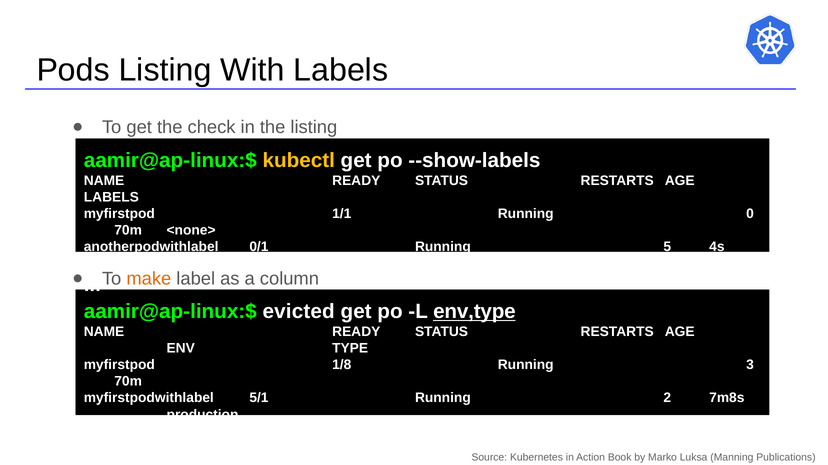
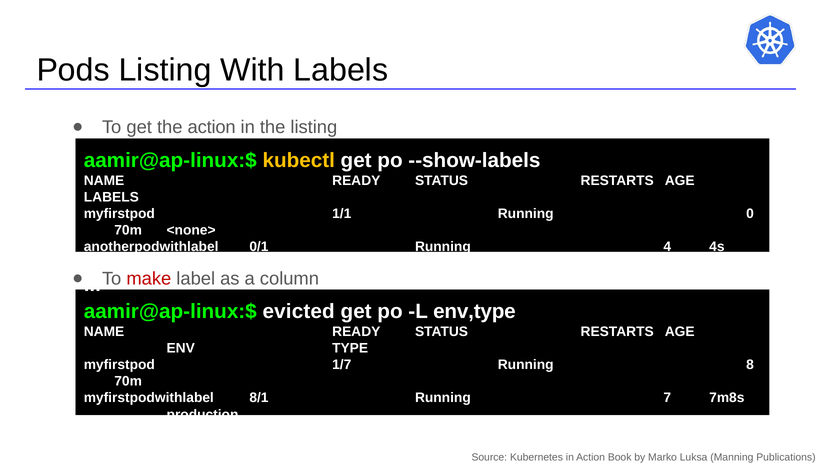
the check: check -> action (212, 127)
5: 5 -> 4 (667, 247)
make colour: orange -> red (149, 279)
env,type underline: present -> none (474, 312)
1/8: 1/8 -> 1/7 (342, 365)
3: 3 -> 8 (750, 365)
5/1: 5/1 -> 8/1 (259, 399)
2: 2 -> 7 (667, 399)
